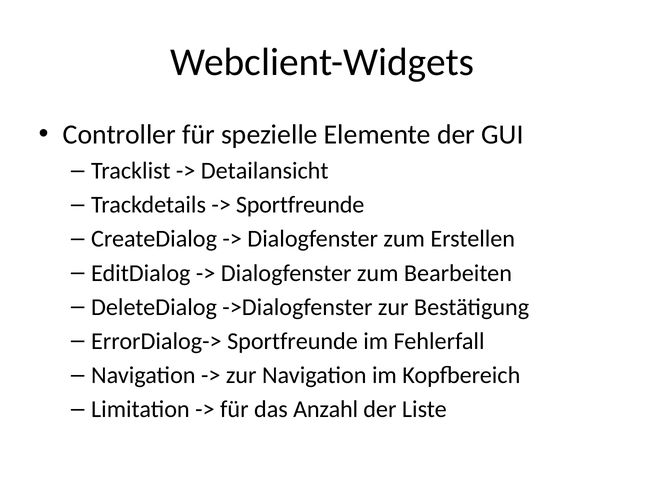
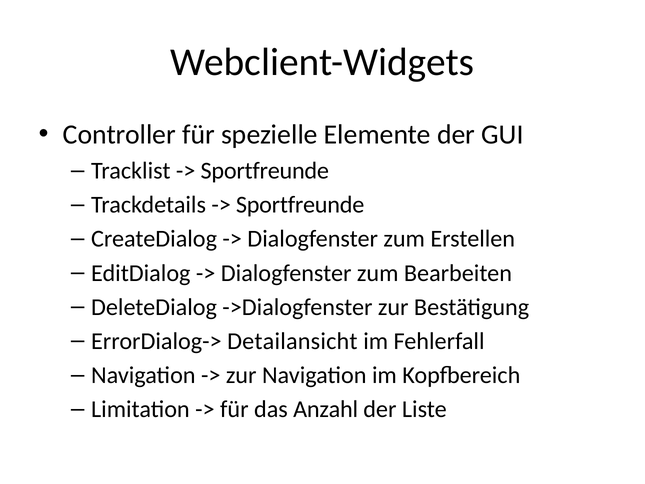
Detailansicht: Detailansicht -> Sportfreunde (265, 171)
ErrorDialog-> Sportfreunde: Sportfreunde -> Detailansicht (292, 341)
